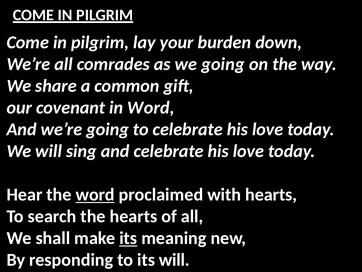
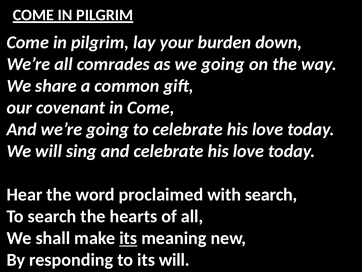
in Word: Word -> Come (151, 107)
word underline: present -> none (95, 194)
with hearts: hearts -> search (271, 194)
